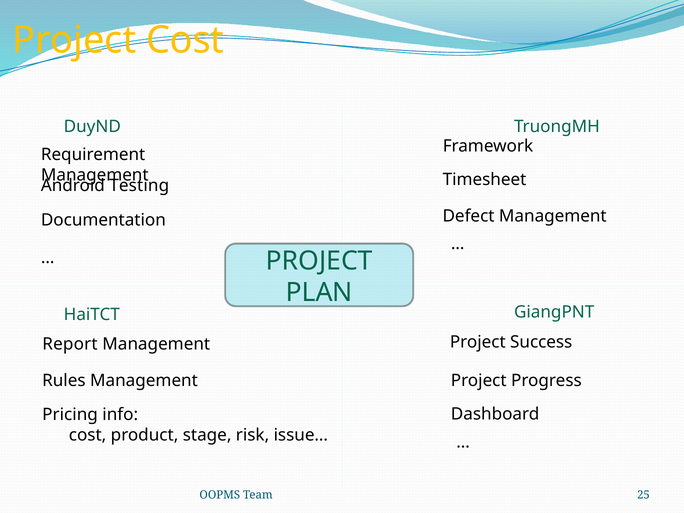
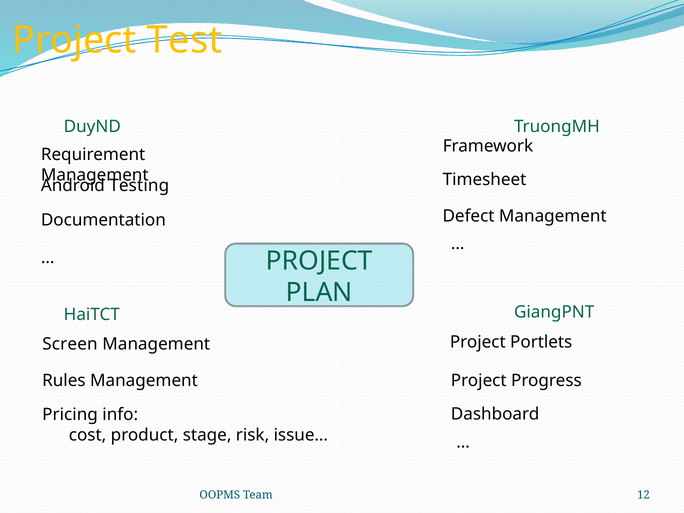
Project Cost: Cost -> Test (185, 40)
Success: Success -> Portlets (541, 342)
Report: Report -> Screen (70, 344)
25: 25 -> 12 (643, 495)
